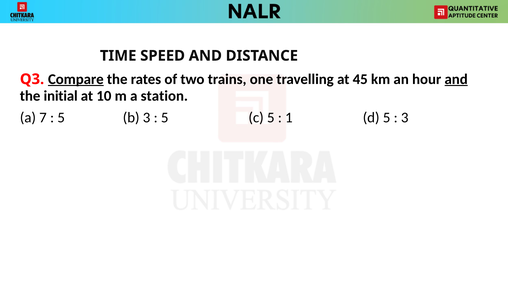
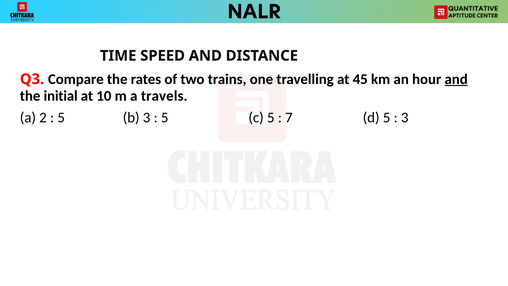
Compare underline: present -> none (76, 79)
station: station -> travels (164, 96)
7: 7 -> 2 (43, 117)
1: 1 -> 7 (289, 117)
